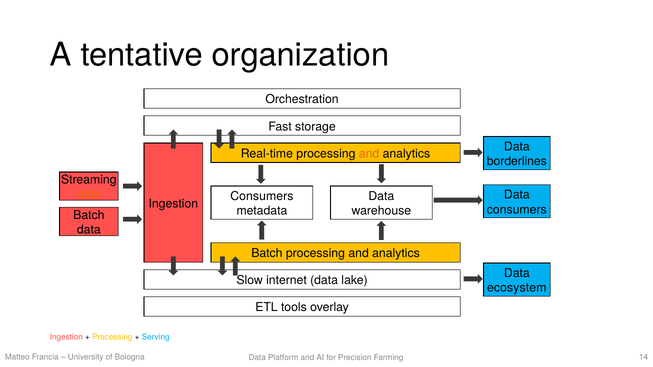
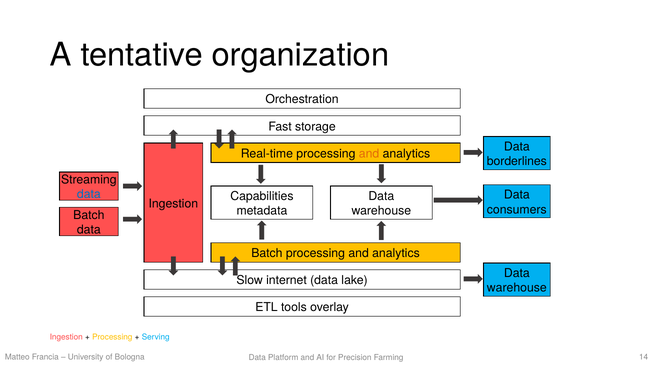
data colour: orange -> blue (89, 194)
Consumers: Consumers -> Capabilities (262, 196)
ecosystem: ecosystem -> warehouse (517, 288)
